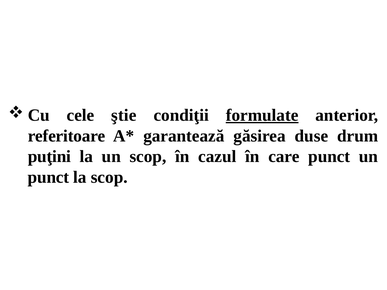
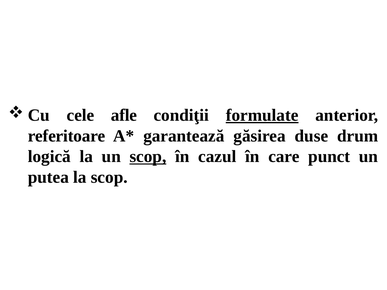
ştie: ştie -> afle (124, 115)
puţini: puţini -> logică (49, 157)
scop underline: none -> present (148, 157)
punct: punct -> putea (48, 177)
